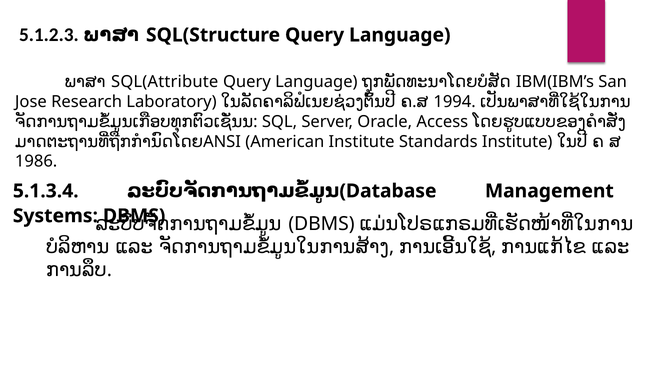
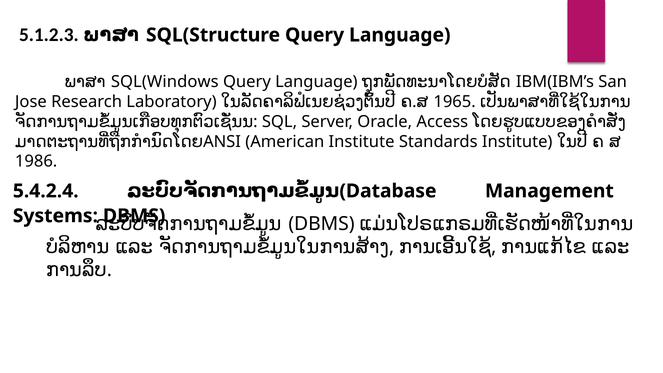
SQL(Attribute: SQL(Attribute -> SQL(Windows (165, 82)
1994: 1994 -> 1965 (455, 102)
5.1.3.4: 5.1.3.4 -> 5.4.2.4 (46, 191)
